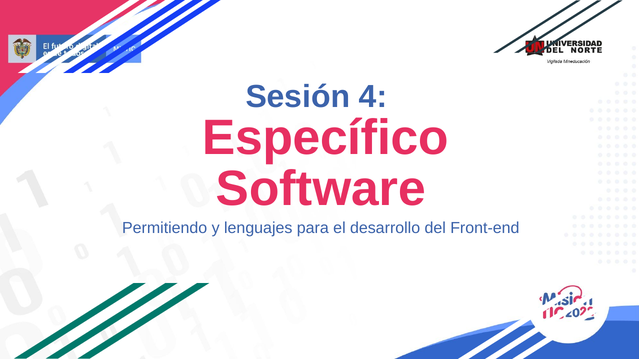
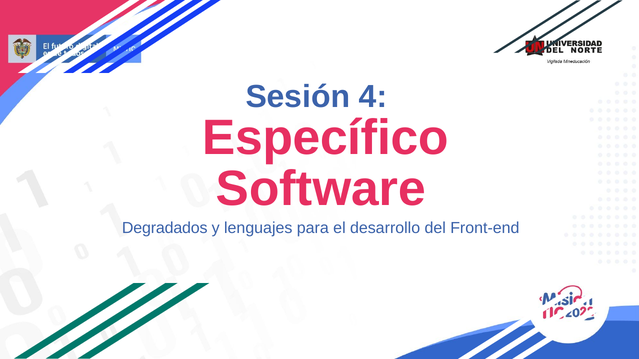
Permitiendo: Permitiendo -> Degradados (165, 228)
